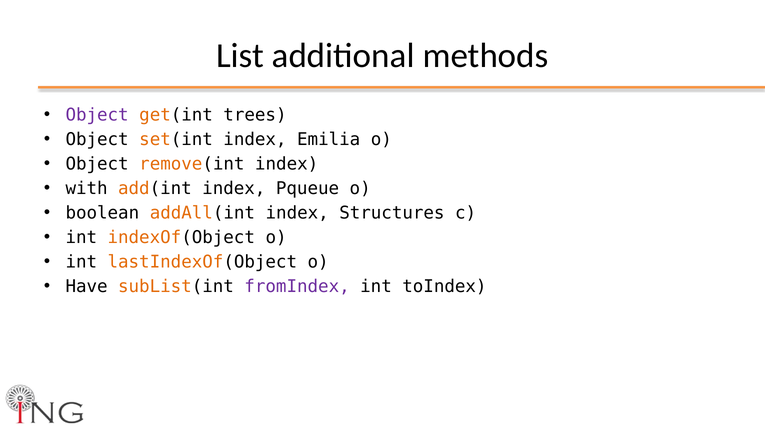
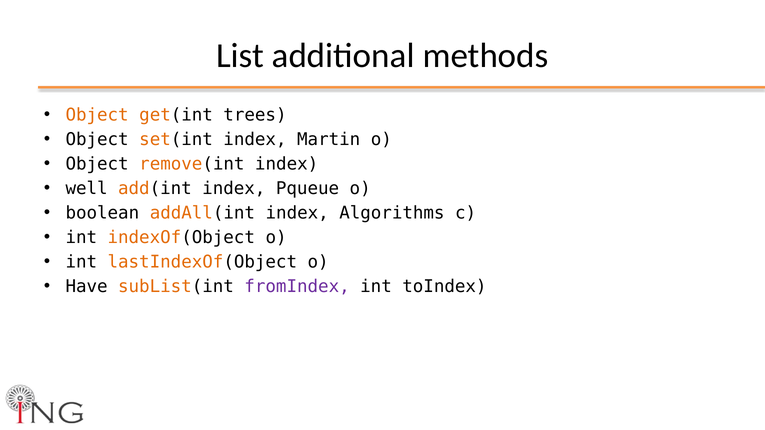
Object colour: purple -> orange (97, 115)
Emilia: Emilia -> Martin (329, 140)
with: with -> well (87, 189)
Structures: Structures -> Algorithms (392, 213)
